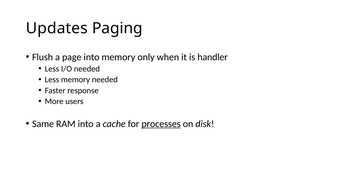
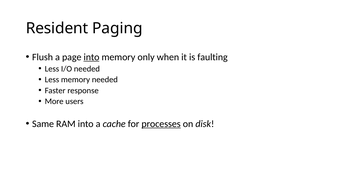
Updates: Updates -> Resident (57, 28)
into underline: none -> present (92, 57)
handler: handler -> faulting (213, 57)
